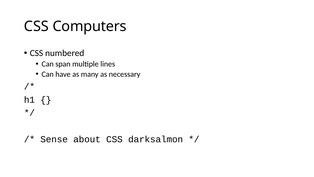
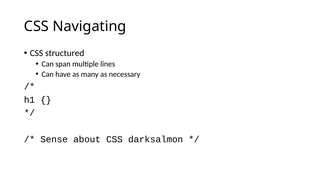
Computers: Computers -> Navigating (89, 26)
numbered: numbered -> structured (65, 53)
